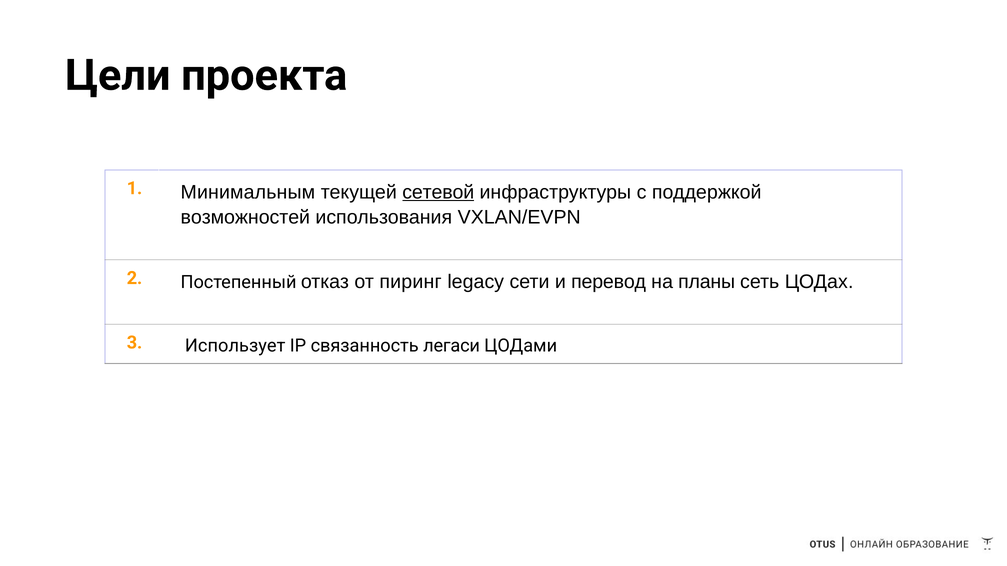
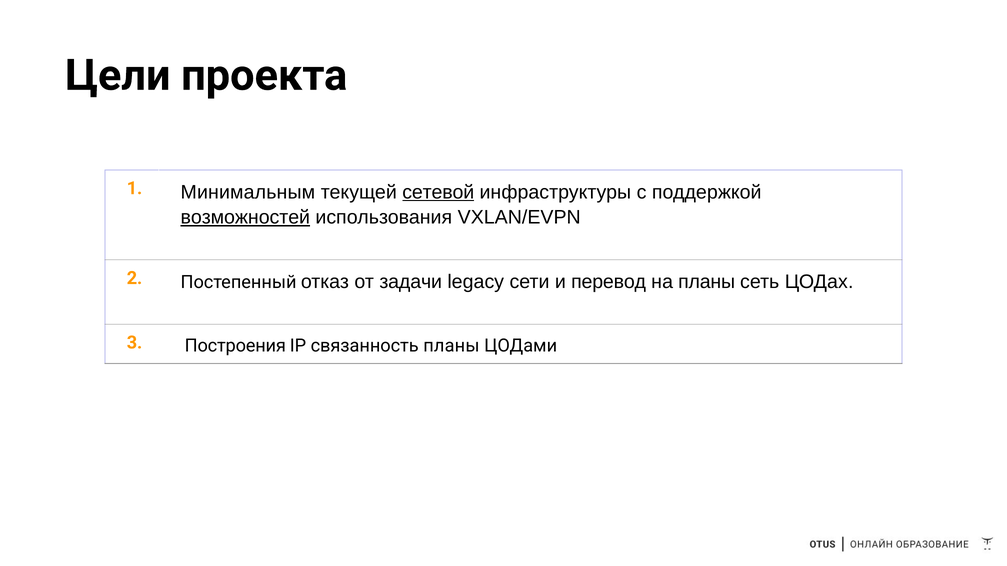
возможностей underline: none -> present (245, 217)
пиринг: пиринг -> задачи (411, 282)
Использует: Использует -> Построения (235, 346)
связанность легаси: легаси -> планы (451, 346)
